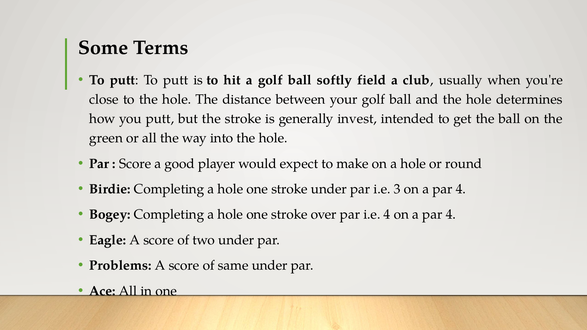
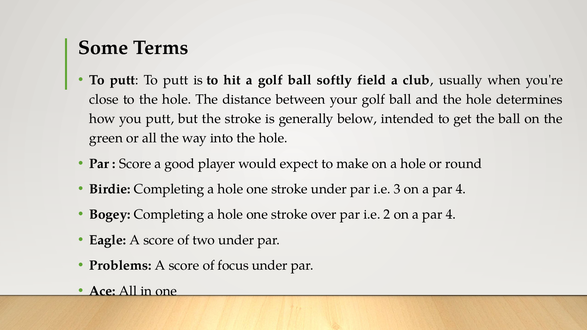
invest: invest -> below (357, 119)
i.e 4: 4 -> 2 (387, 215)
same: same -> focus (233, 266)
